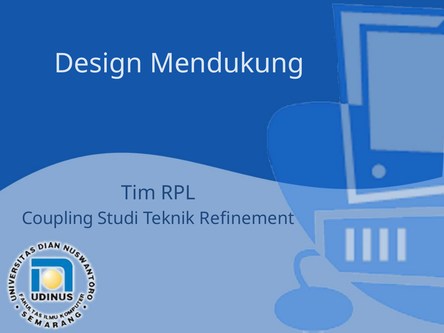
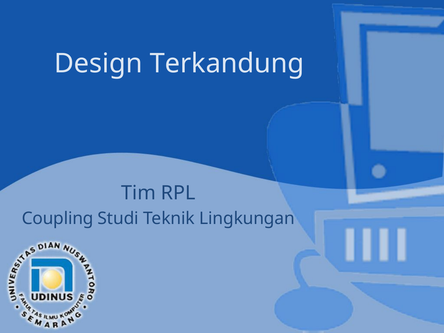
Mendukung: Mendukung -> Terkandung (227, 63)
Refinement: Refinement -> Lingkungan (247, 219)
